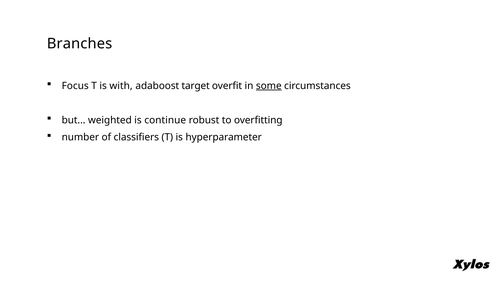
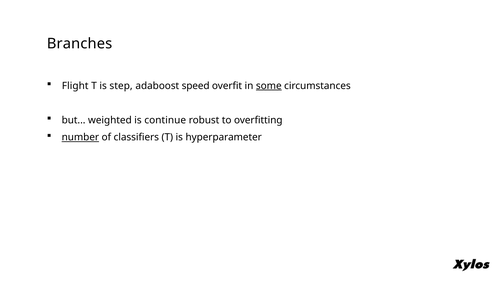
Focus: Focus -> Flight (75, 86)
with: with -> step (121, 86)
target: target -> speed (196, 86)
number underline: none -> present (80, 137)
